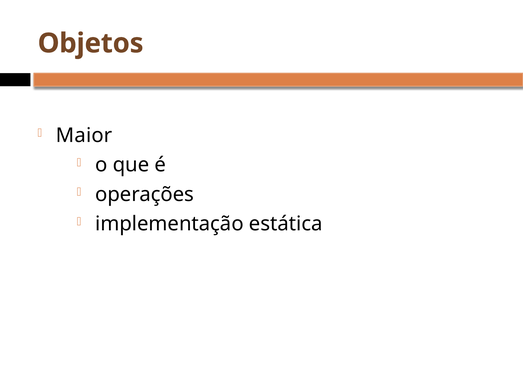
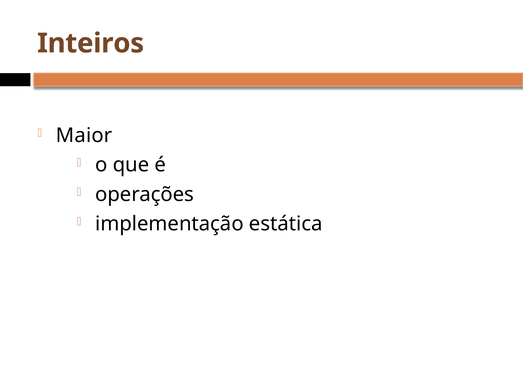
Objetos: Objetos -> Inteiros (91, 43)
